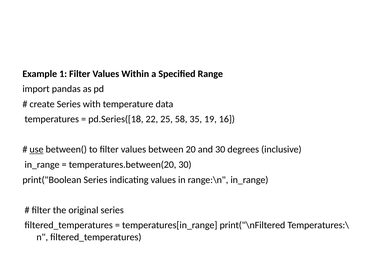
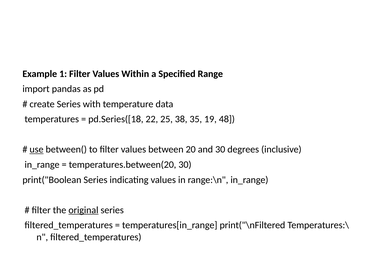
58: 58 -> 38 (181, 119)
16: 16 -> 48 (227, 119)
original underline: none -> present (83, 210)
